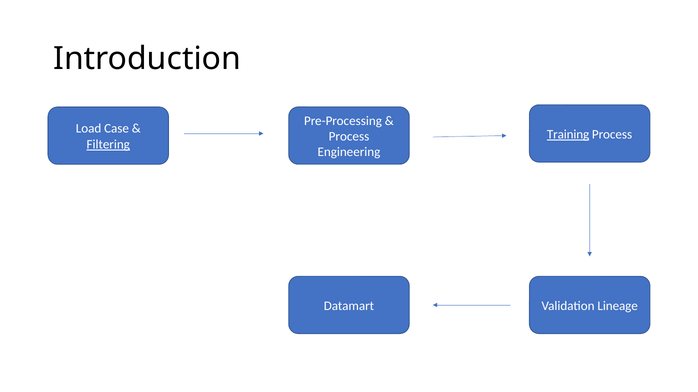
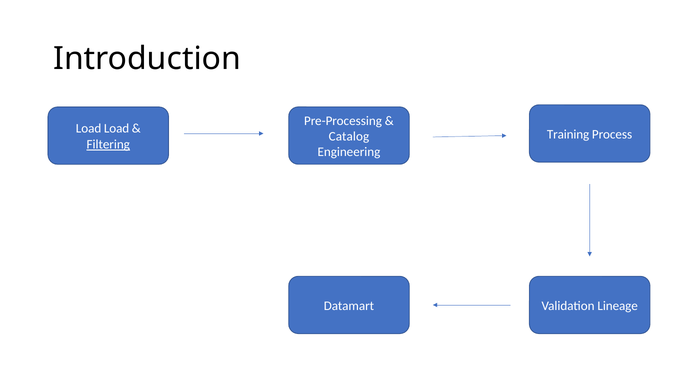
Load Case: Case -> Load (117, 129)
Training underline: present -> none (568, 135)
Process: Process -> Catalog (349, 137)
